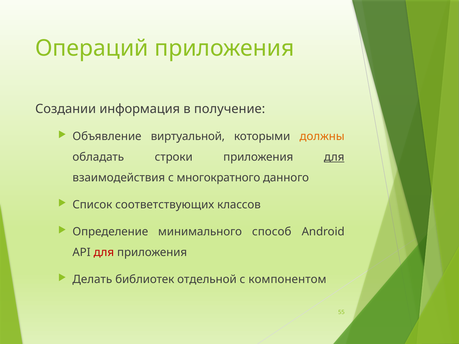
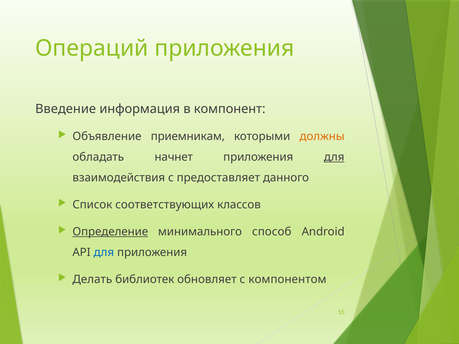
Создании: Создании -> Введение (66, 109)
получение: получение -> компонент (230, 109)
виртуальной: виртуальной -> приемникам (188, 137)
строки: строки -> начнет (174, 157)
многократного: многократного -> предоставляет (218, 178)
Определение underline: none -> present (110, 232)
для colour: red -> blue (104, 253)
отдельной: отдельной -> обновляет (207, 280)
